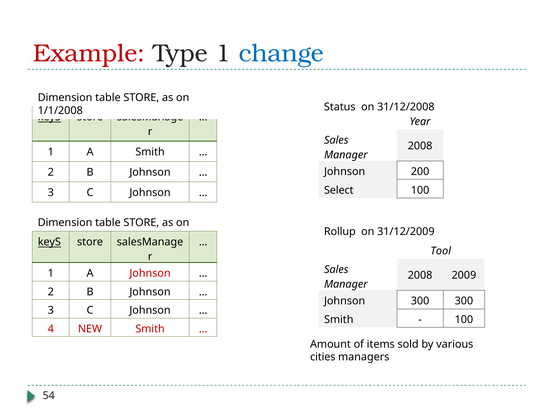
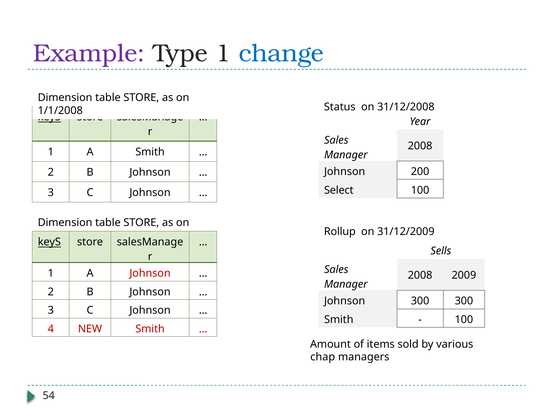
Example colour: red -> purple (89, 53)
Tool: Tool -> Sells (441, 251)
cities: cities -> chap (323, 357)
